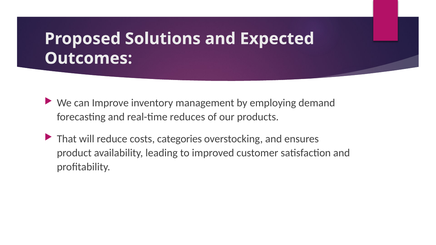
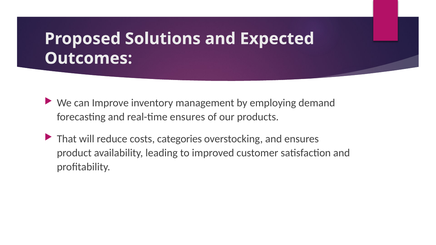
real-time reduces: reduces -> ensures (187, 117)
